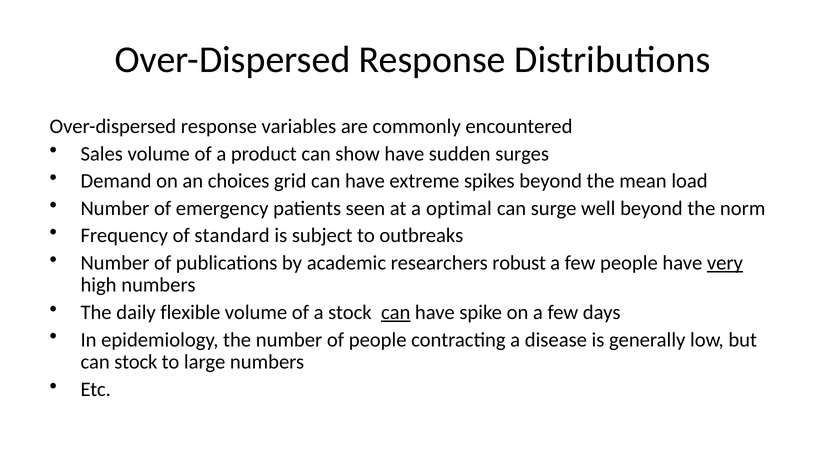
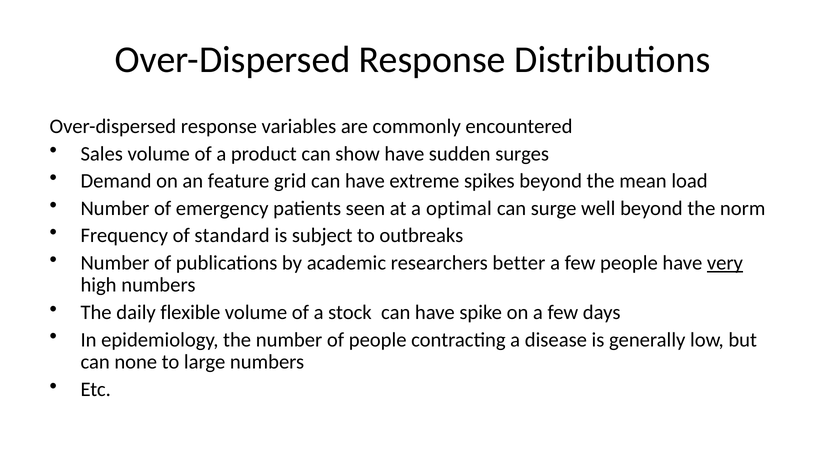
choices: choices -> feature (239, 181)
robust: robust -> better (519, 263)
can underline: present -> none (396, 312)
can stock: stock -> none (136, 362)
